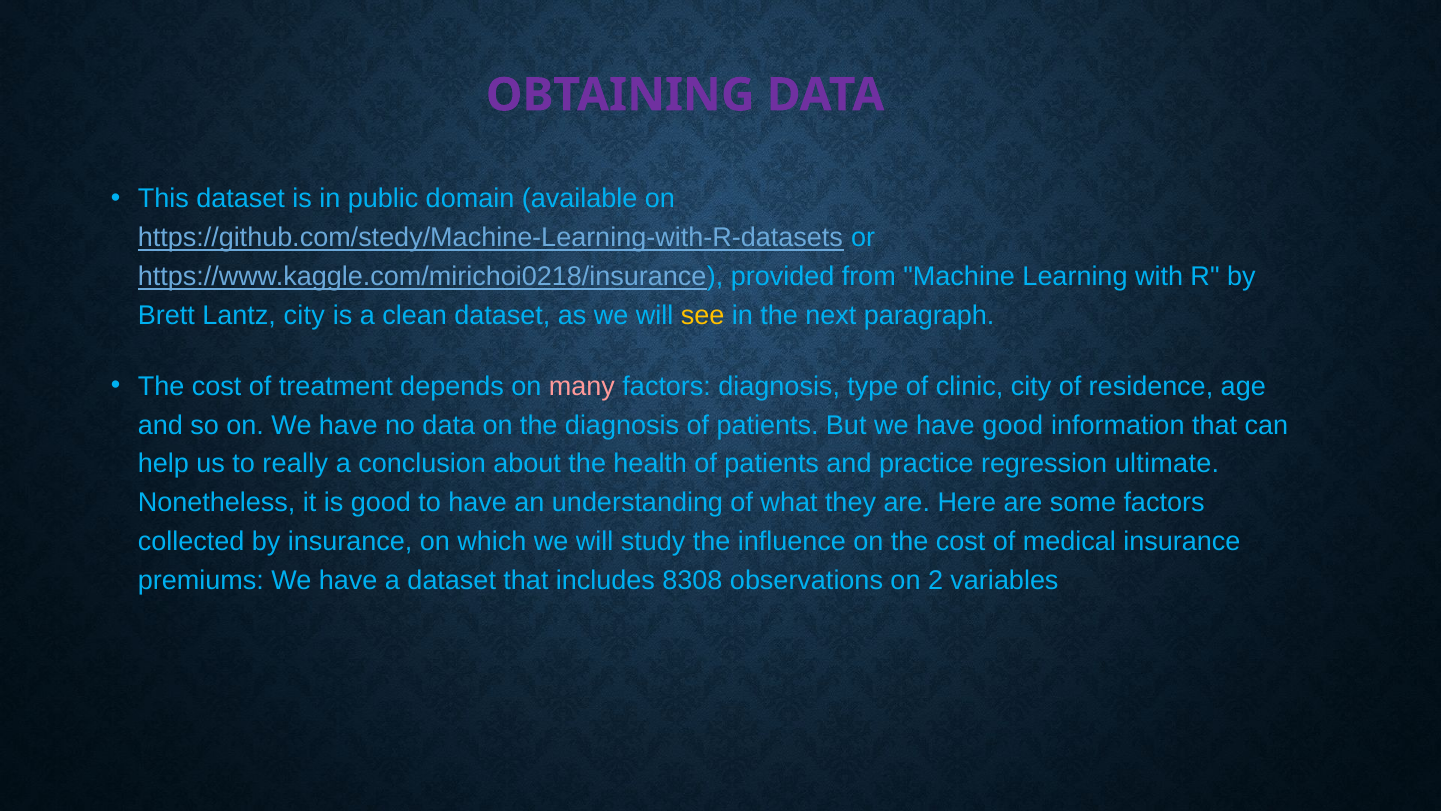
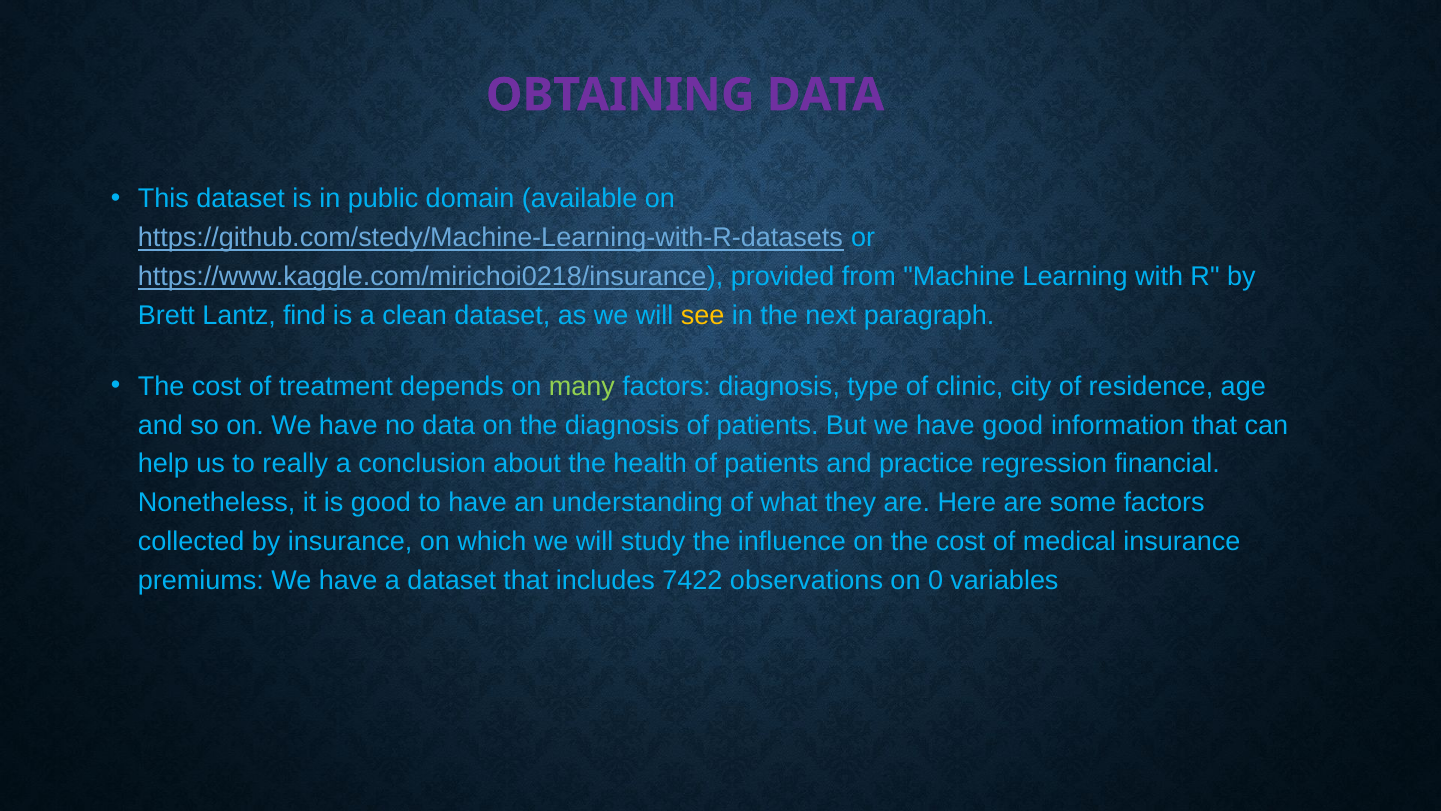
Lantz city: city -> find (305, 316)
many colour: pink -> light green (582, 386)
ultimate: ultimate -> financial (1167, 464)
8308: 8308 -> 7422 (692, 580)
2: 2 -> 0 (936, 580)
